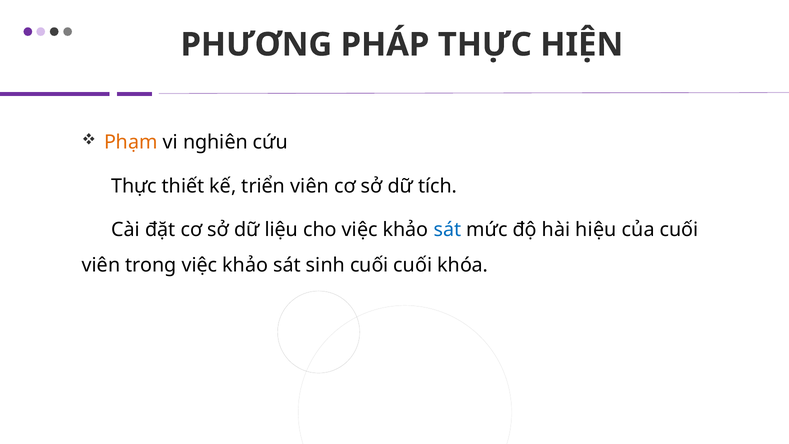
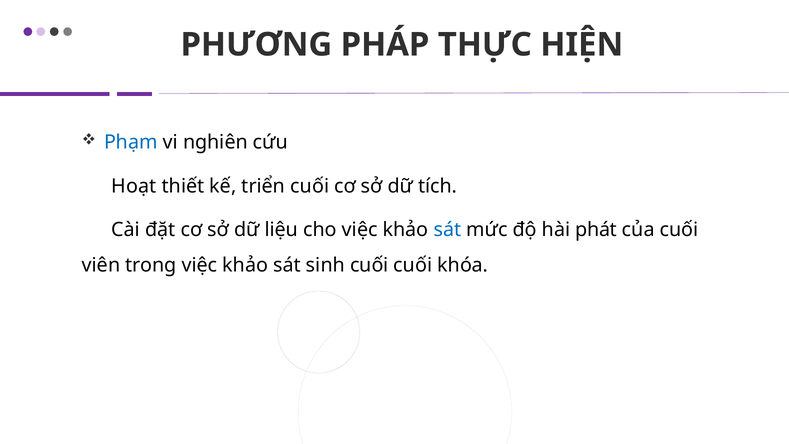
Phạm colour: orange -> blue (131, 142)
Thực: Thực -> Hoạt (134, 186)
triển viên: viên -> cuối (310, 186)
hiệu: hiệu -> phát (596, 230)
